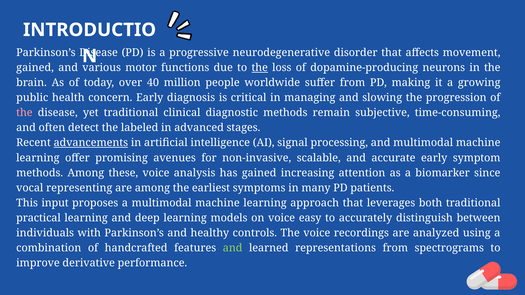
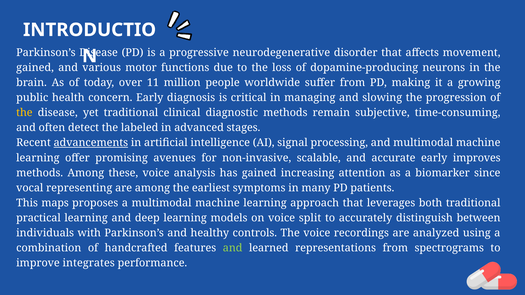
the underline: present -> none (260, 68)
40: 40 -> 11 (153, 83)
the colour: pink -> yellow (24, 113)
symptom: symptom -> improves (477, 158)
input: input -> maps (55, 203)
easy: easy -> split (310, 218)
derivative: derivative -> integrates (89, 263)
